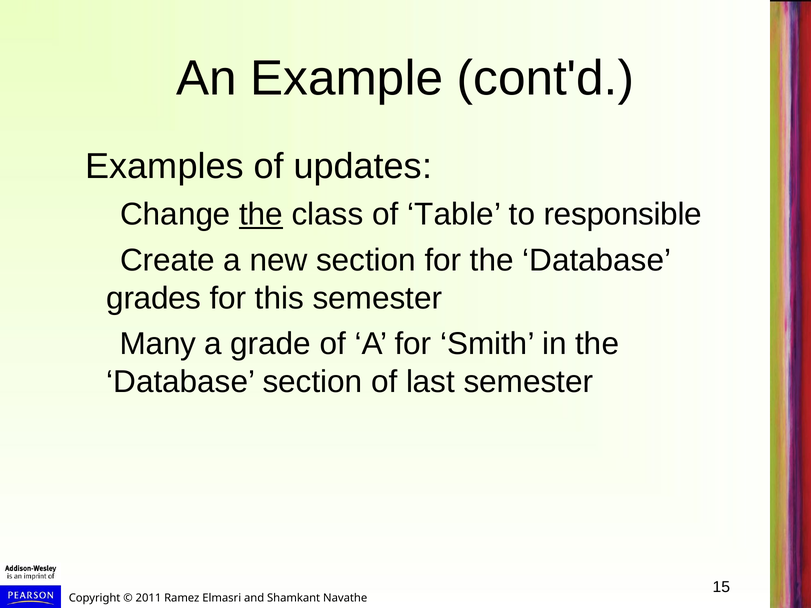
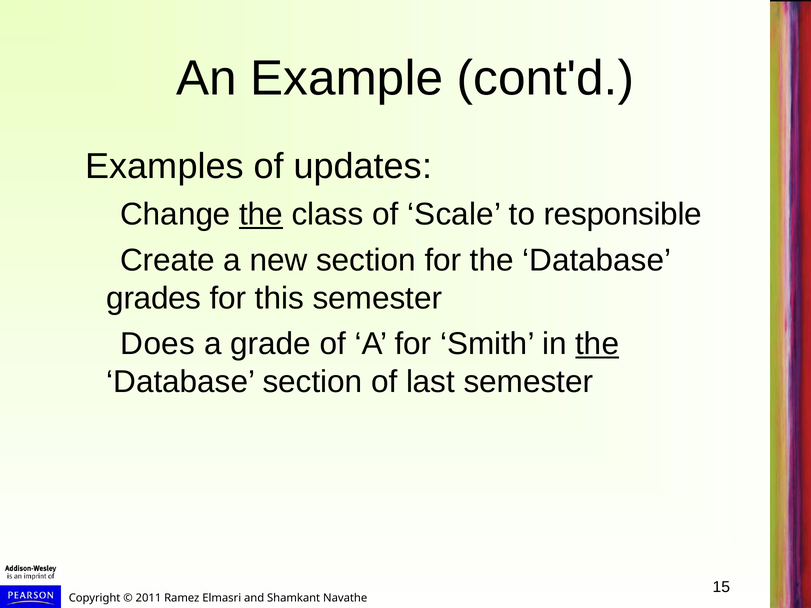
Table: Table -> Scale (454, 215)
Many: Many -> Does (158, 344)
the underline: none -> present (597, 344)
